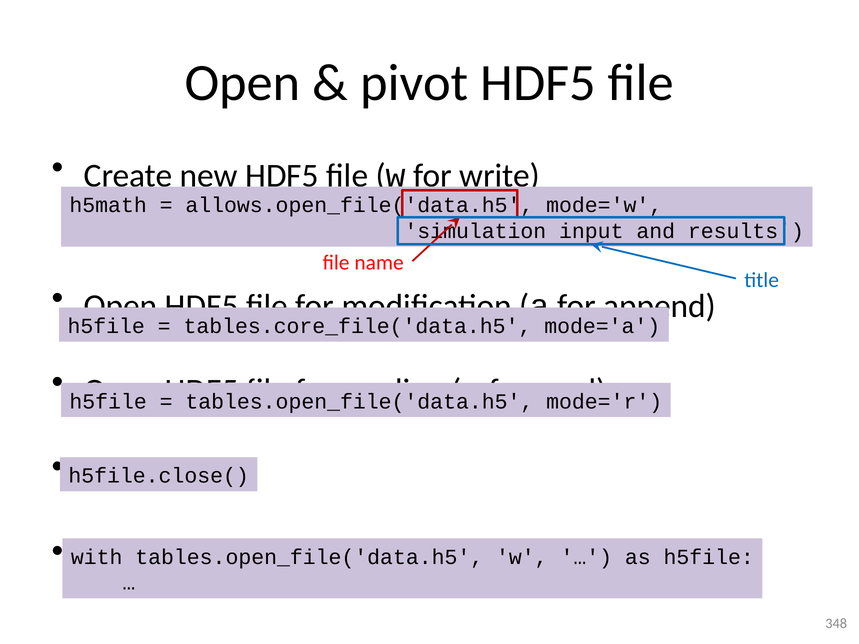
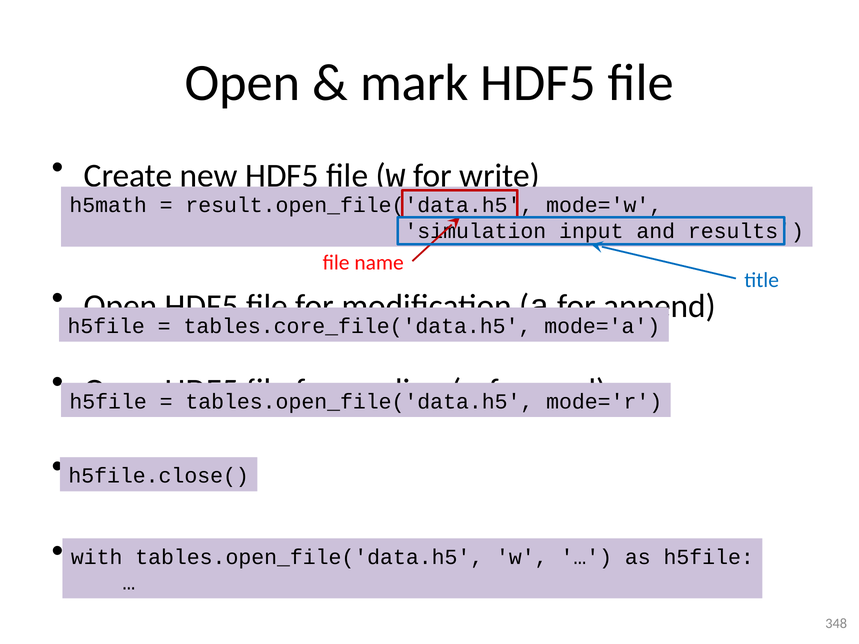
pivot: pivot -> mark (414, 83)
allows.open_file('data.h5: allows.open_file('data.h5 -> result.open_file('data.h5 (359, 205)
